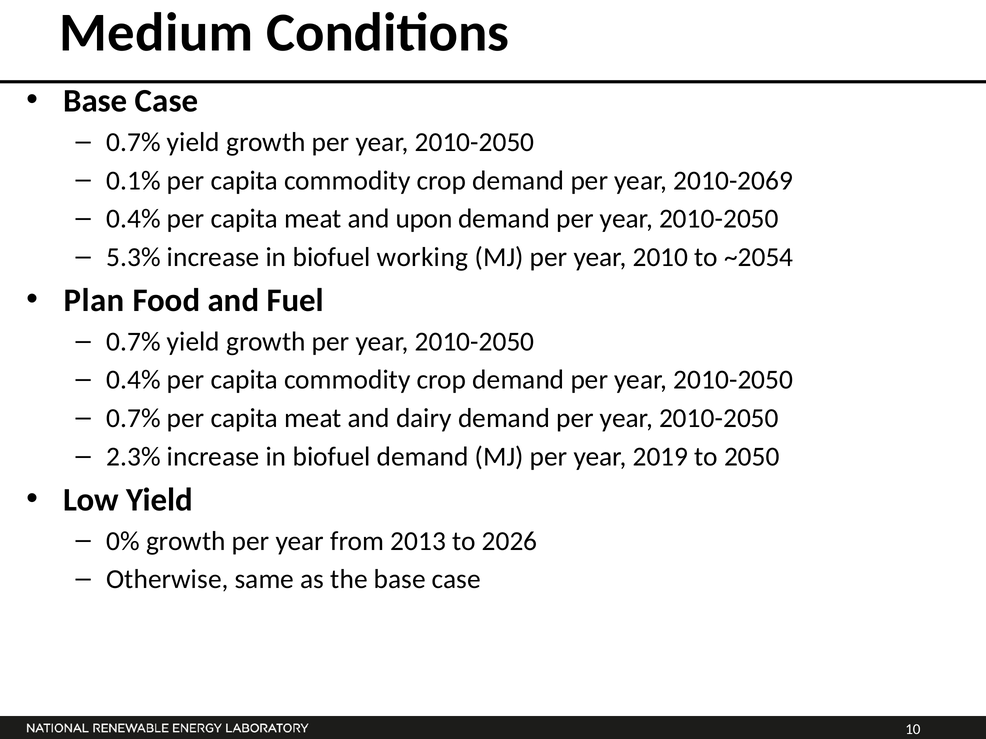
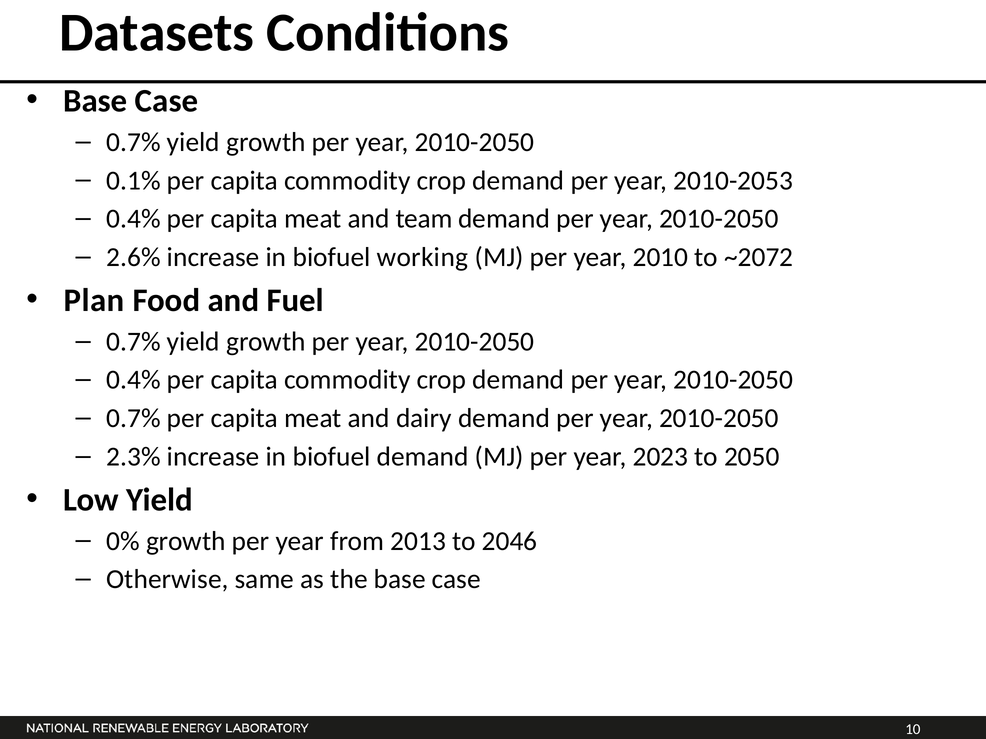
Medium: Medium -> Datasets (157, 33)
2010-2069: 2010-2069 -> 2010-2053 (733, 181)
upon: upon -> team (424, 219)
5.3%: 5.3% -> 2.6% (134, 257)
~2054: ~2054 -> ~2072 (759, 257)
2019: 2019 -> 2023 (660, 457)
2026: 2026 -> 2046 (510, 541)
